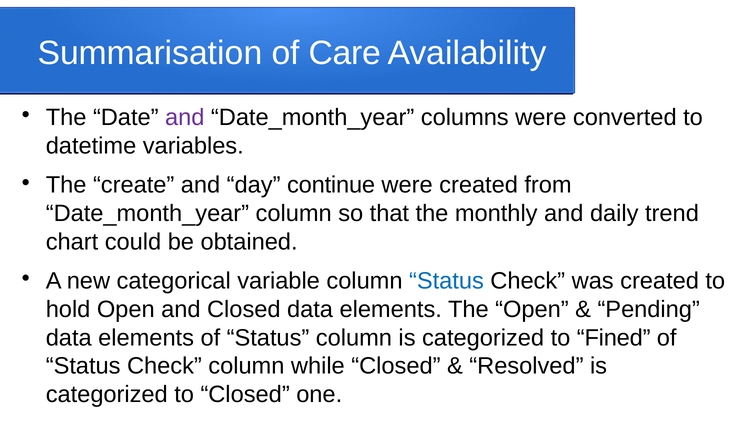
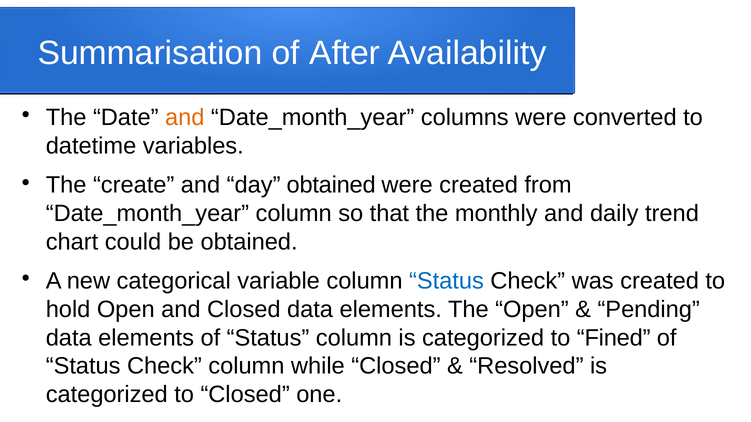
Care: Care -> After (345, 53)
and colour: purple -> orange (185, 118)
day continue: continue -> obtained (331, 185)
